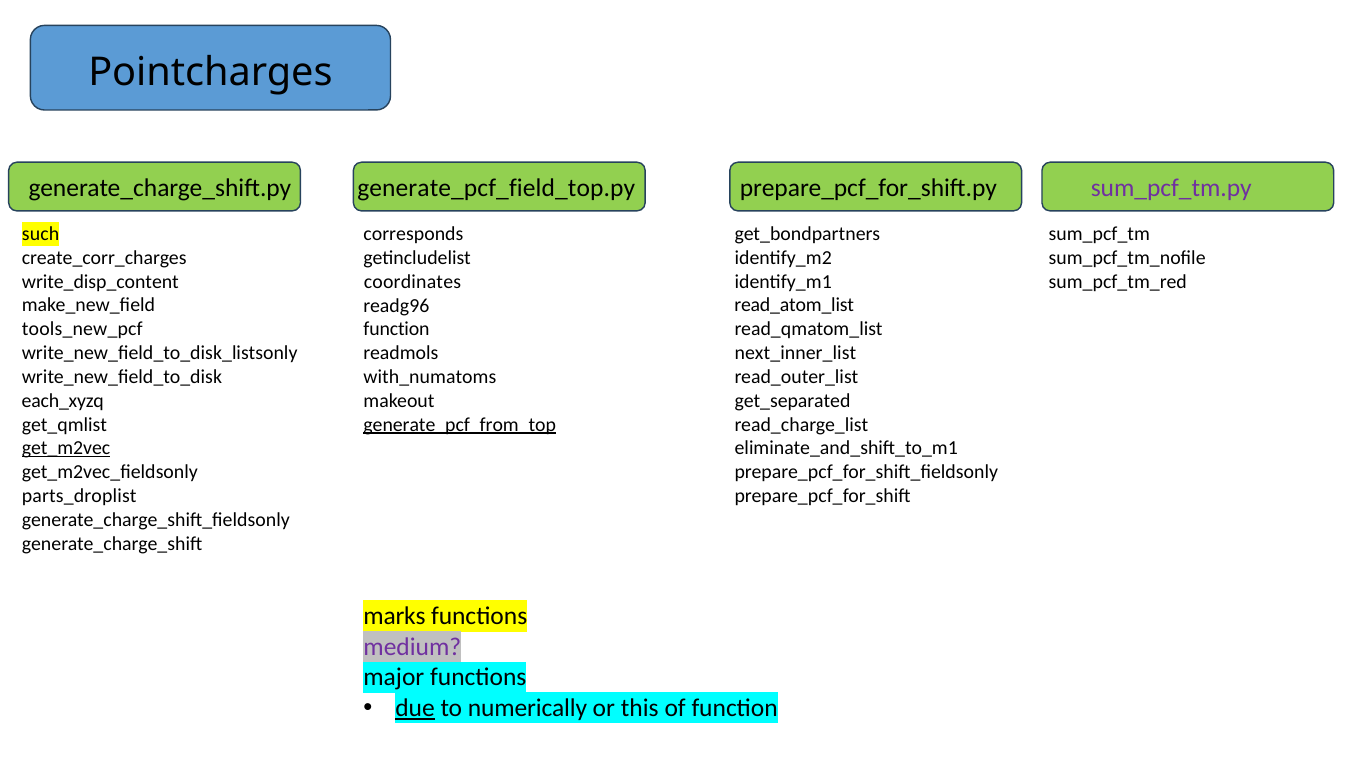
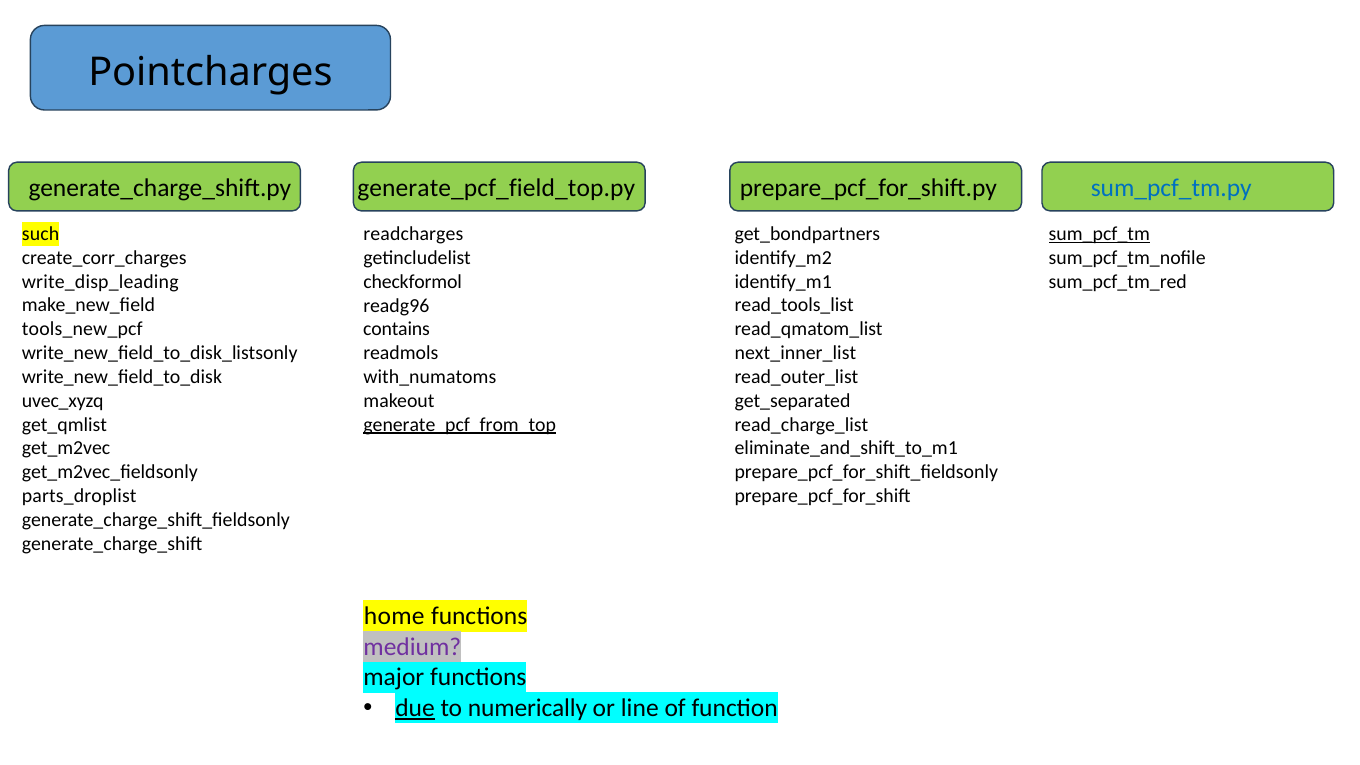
sum_pcf_tm.py colour: purple -> blue (1171, 188)
corresponds: corresponds -> readcharges (413, 234)
sum_pcf_tm underline: none -> present (1099, 234)
write_disp_content: write_disp_content -> write_disp_leading (100, 282)
coordinates: coordinates -> checkformol (413, 282)
read_atom_list: read_atom_list -> read_tools_list (794, 305)
function: function -> contains (397, 329)
each_xyzq: each_xyzq -> uvec_xyzq (63, 401)
get_m2vec underline: present -> none (66, 448)
marks: marks -> home (394, 616)
this: this -> line (640, 708)
